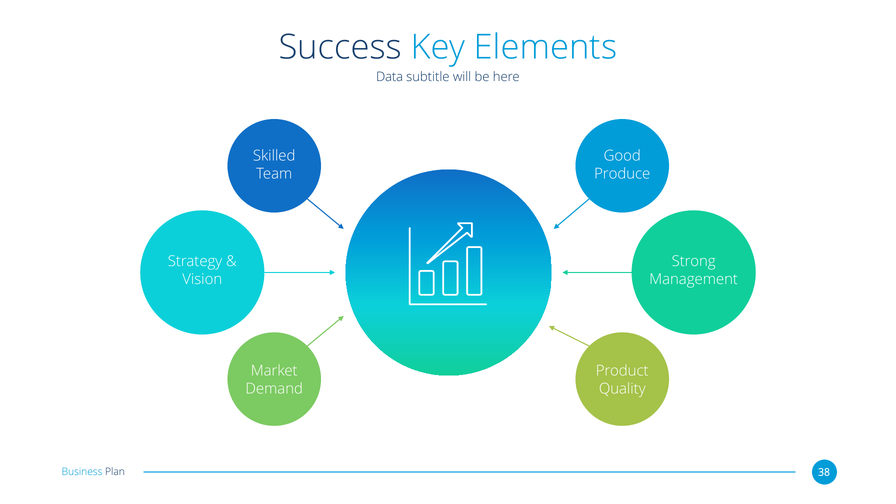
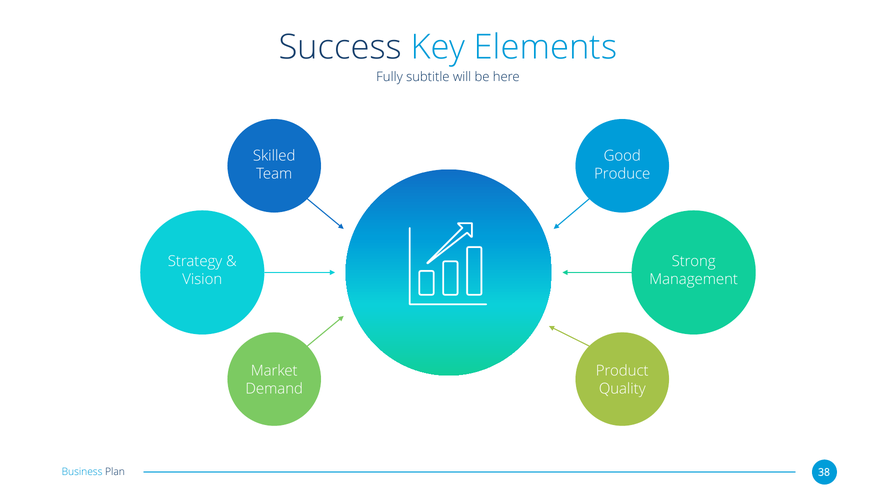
Data: Data -> Fully (389, 77)
